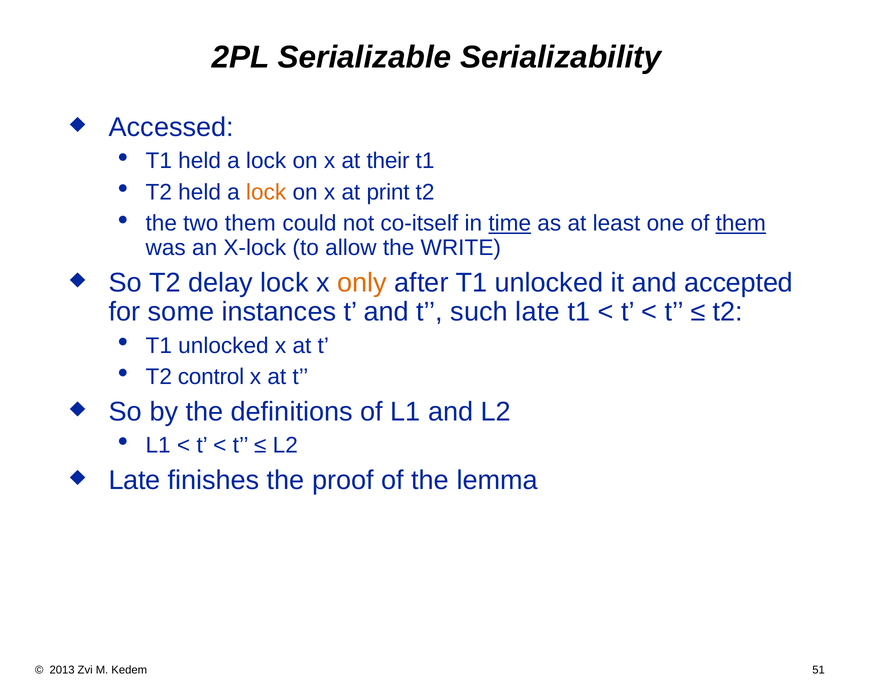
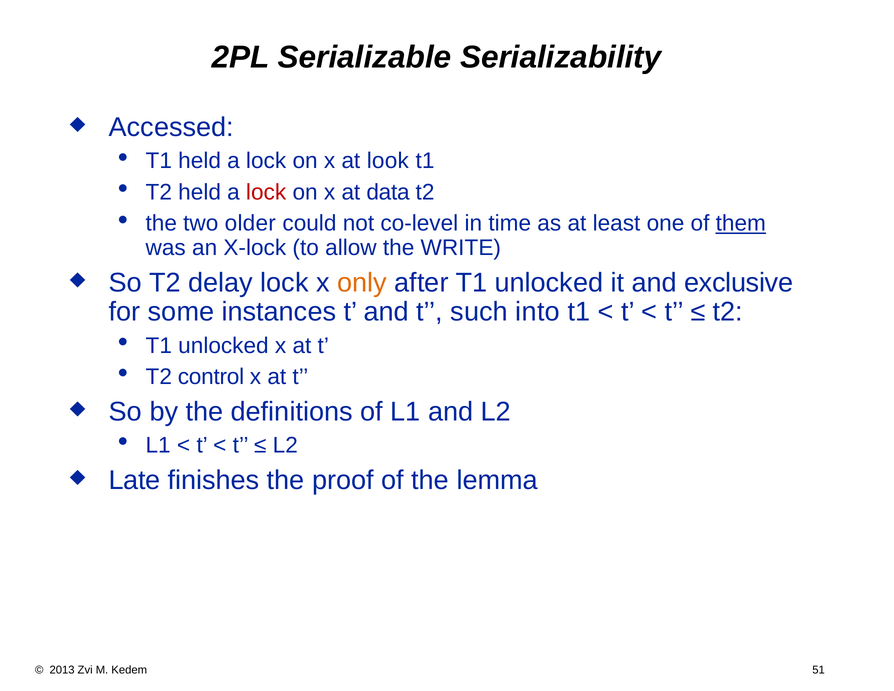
their: their -> look (388, 161)
lock colour: orange -> red (266, 192)
print: print -> data (388, 192)
two them: them -> older (250, 223)
co-itself: co-itself -> co-level (419, 223)
time underline: present -> none (510, 223)
accepted: accepted -> exclusive (739, 283)
such late: late -> into (538, 312)
